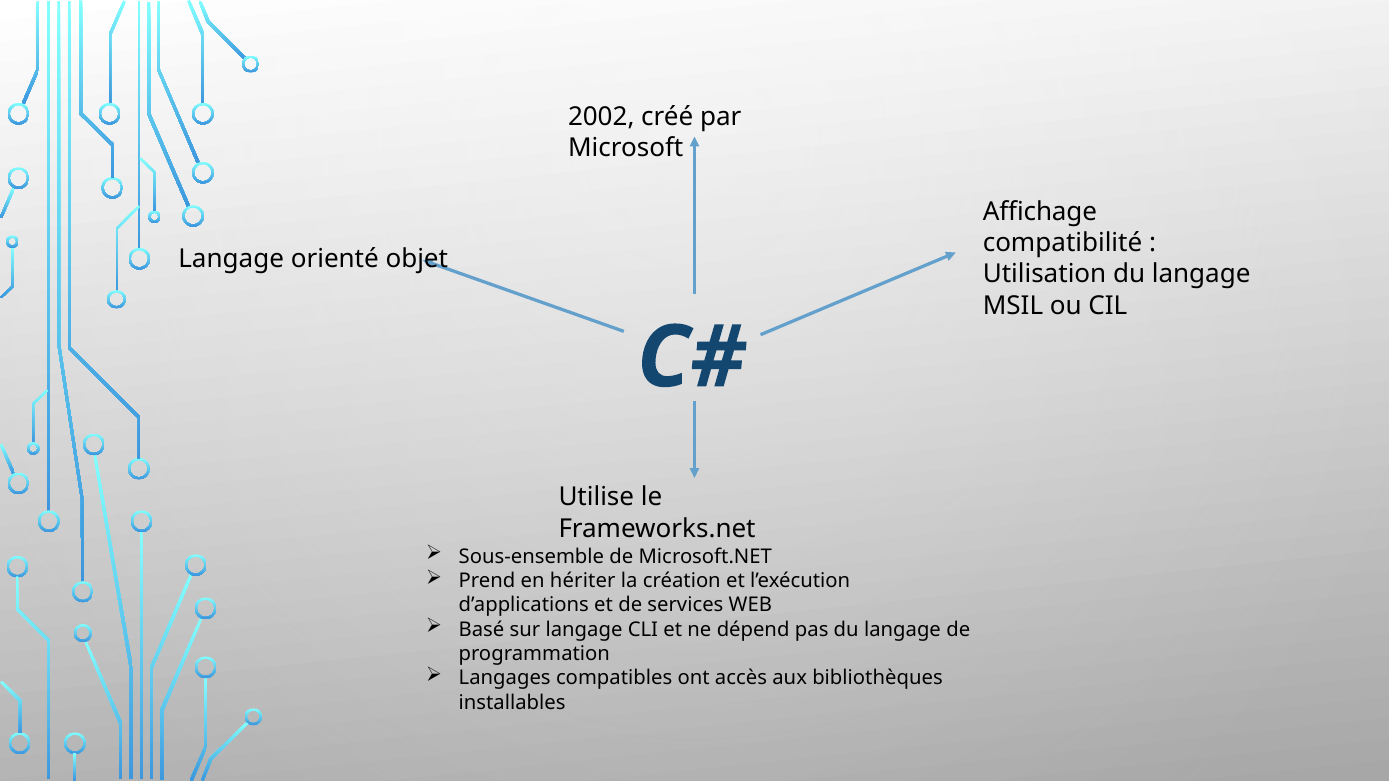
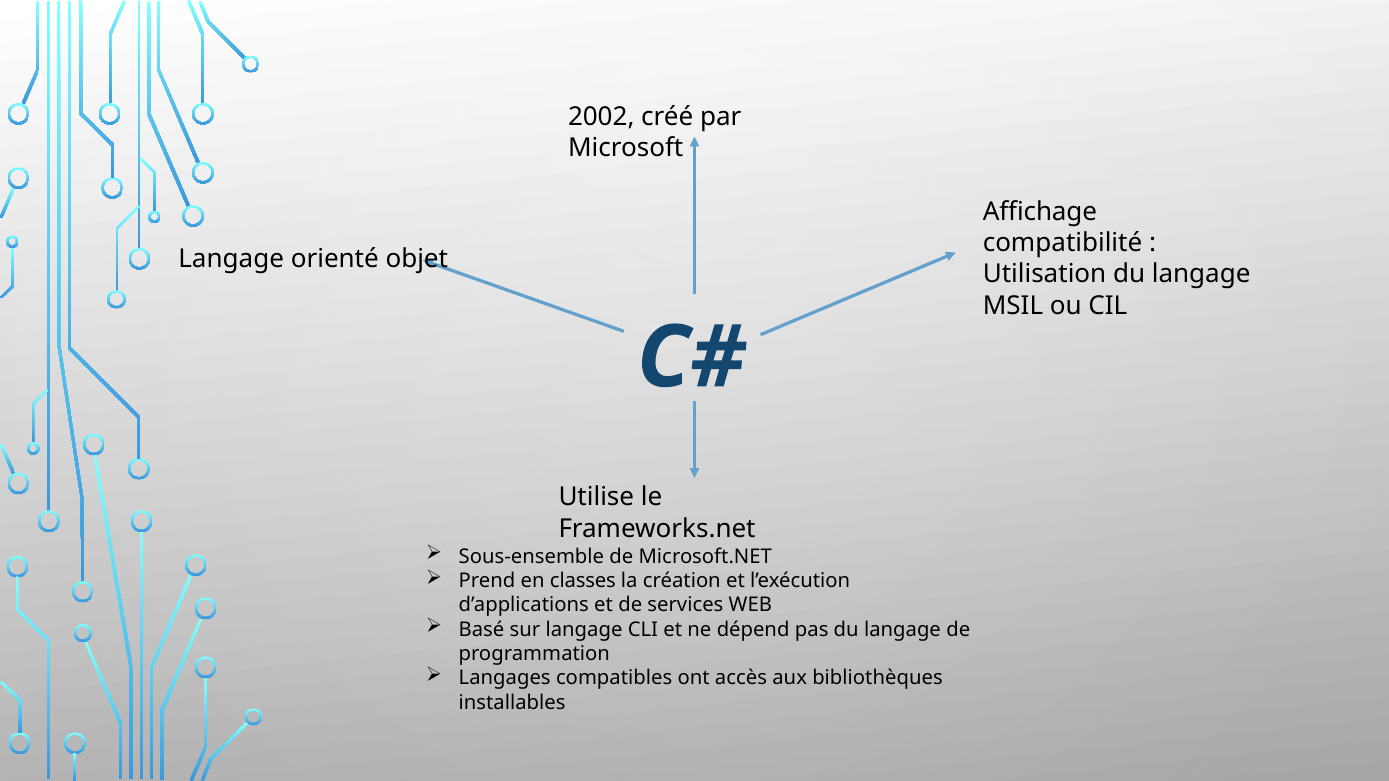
hériter: hériter -> classes (583, 581)
